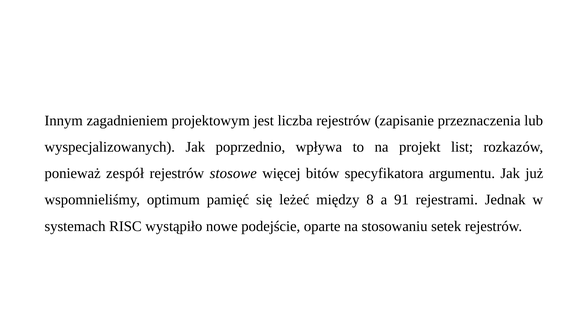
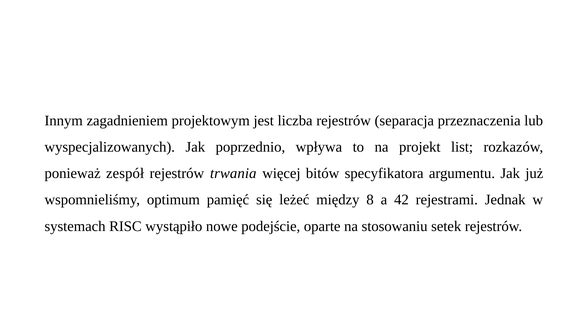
zapisanie: zapisanie -> separacja (404, 120)
stosowe: stosowe -> trwania (233, 173)
91: 91 -> 42 (401, 200)
